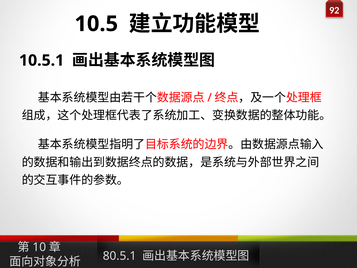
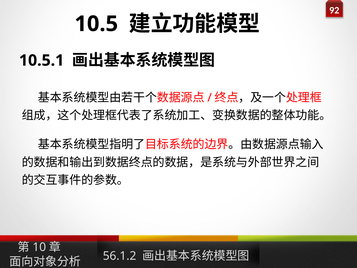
80.5.1: 80.5.1 -> 56.1.2 (120, 256)
